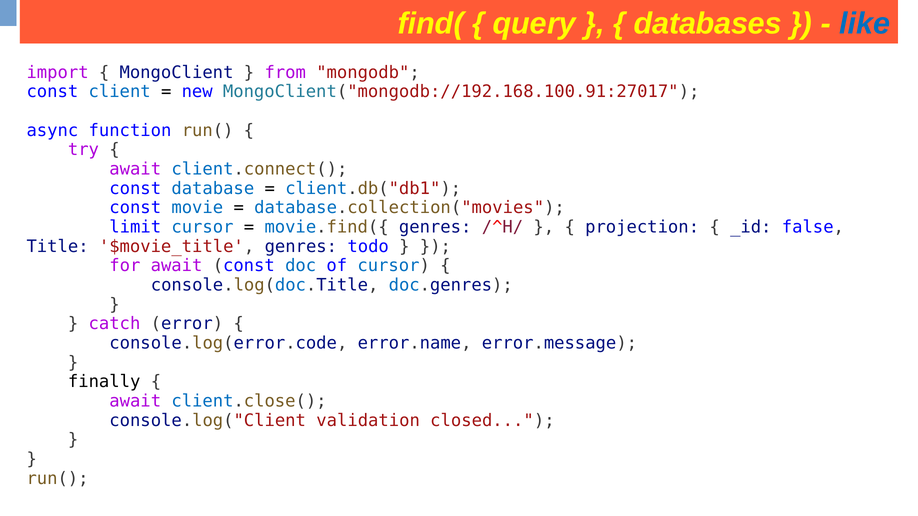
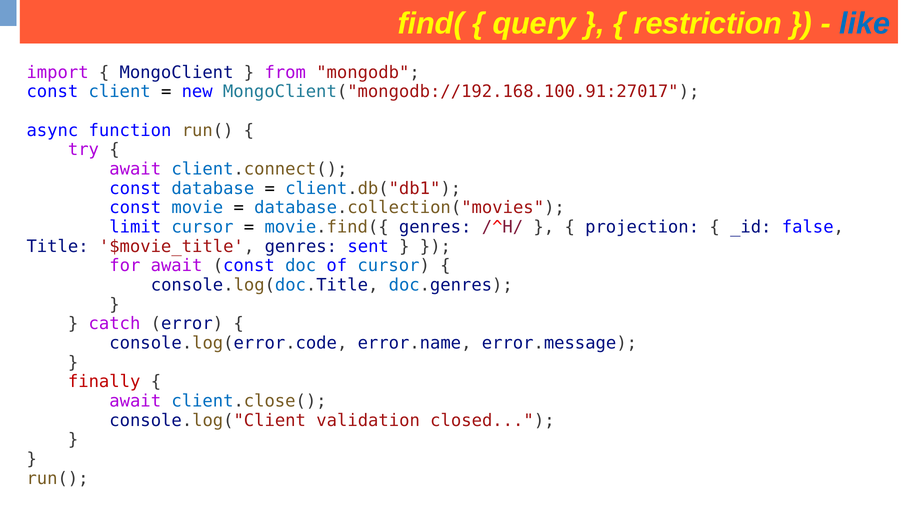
databases: databases -> restriction (708, 24)
todo: todo -> sent (368, 247)
finally colour: black -> red (104, 382)
